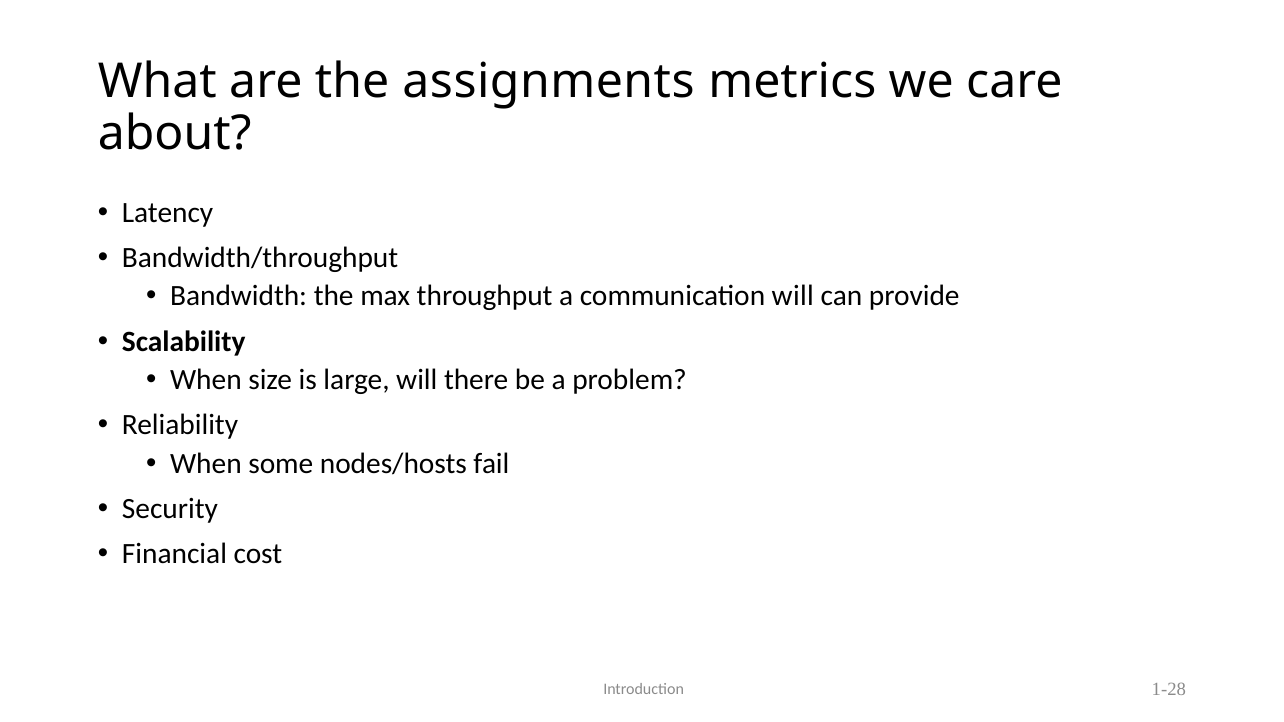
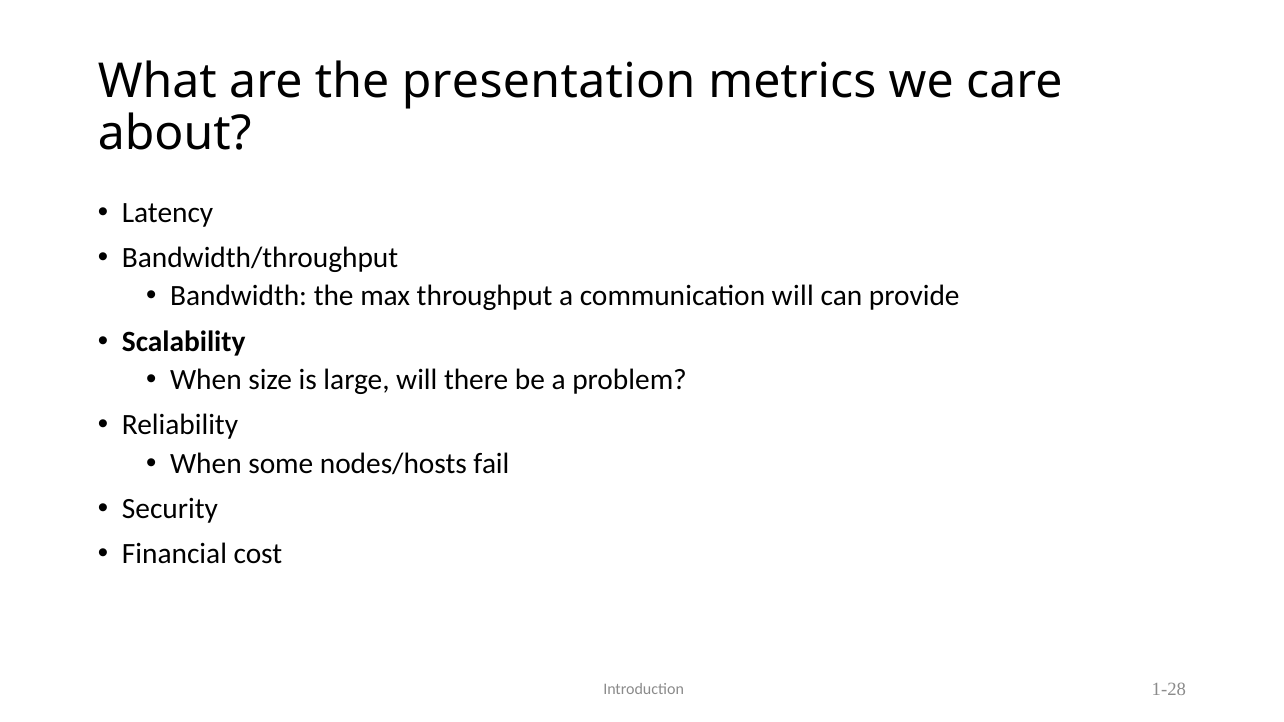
assignments: assignments -> presentation (549, 82)
